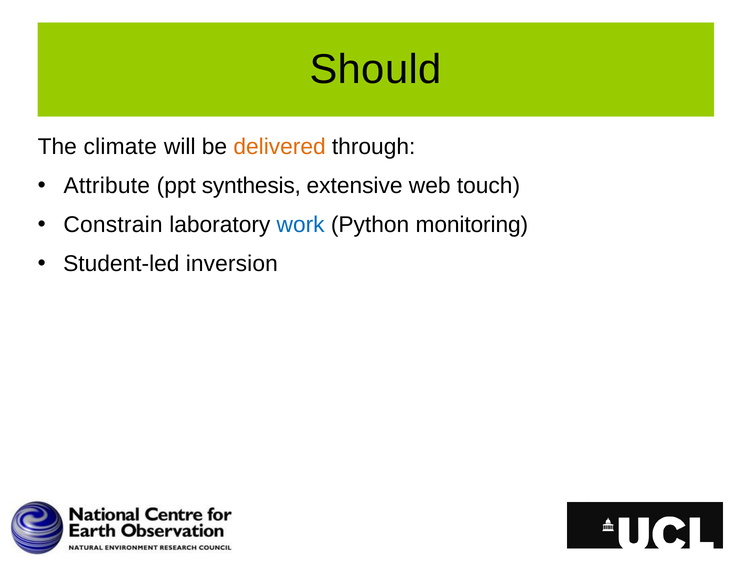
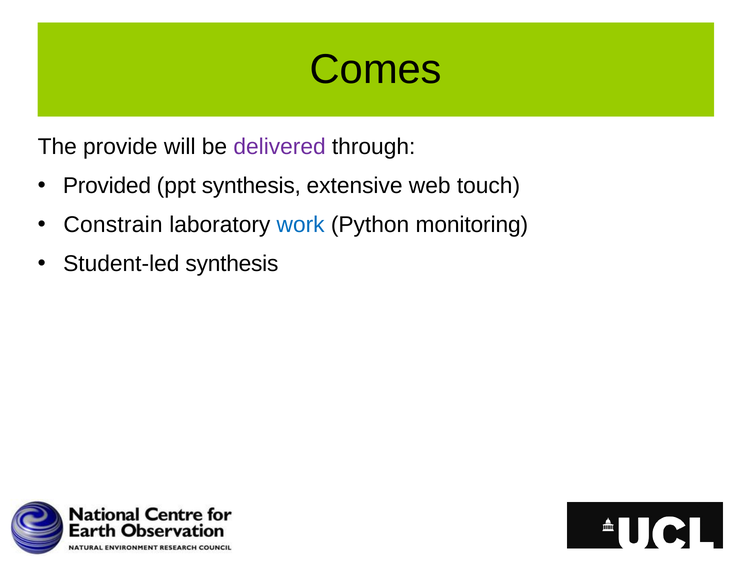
Should: Should -> Comes (376, 70)
climate: climate -> provide (120, 147)
delivered colour: orange -> purple (280, 147)
Attribute: Attribute -> Provided (107, 186)
Student-led inversion: inversion -> synthesis (232, 263)
